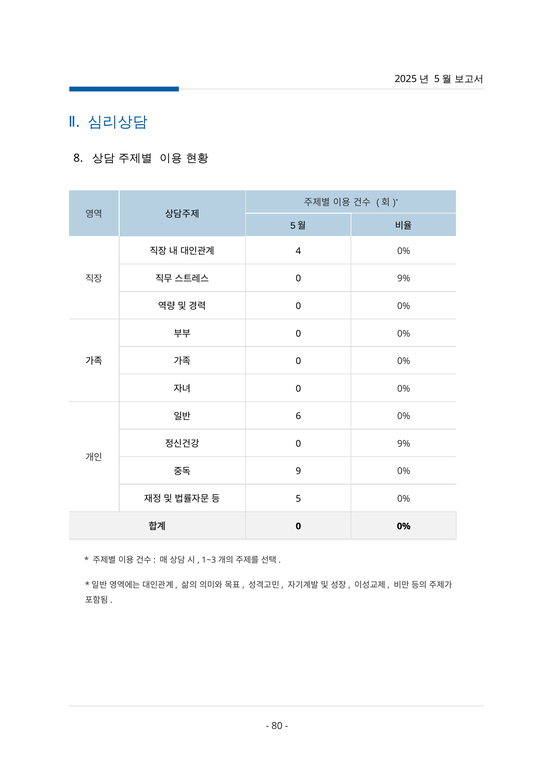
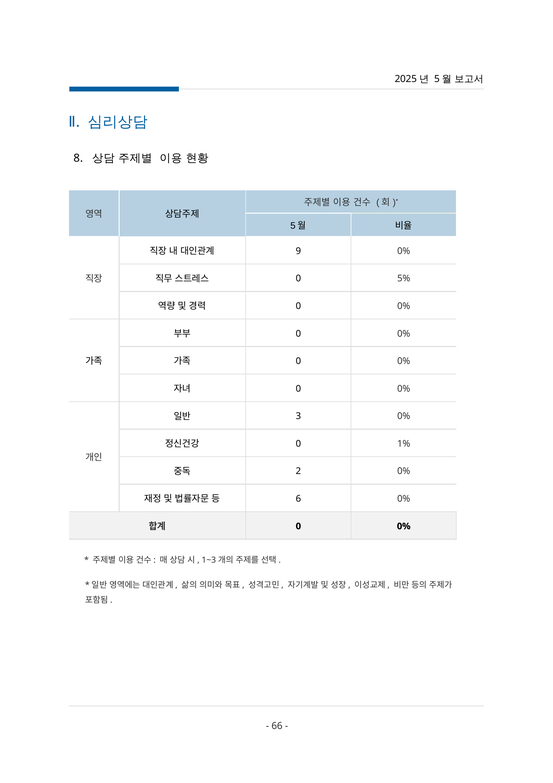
4: 4 -> 9 (298, 251)
9%: 9% -> 5% (404, 278)
6: 6 -> 3 (298, 416)
9%: 9% -> 1% (404, 443)
9: 9 -> 2 (298, 471)
5: 5 -> 6 (298, 498)
80: 80 -> 66 (277, 726)
